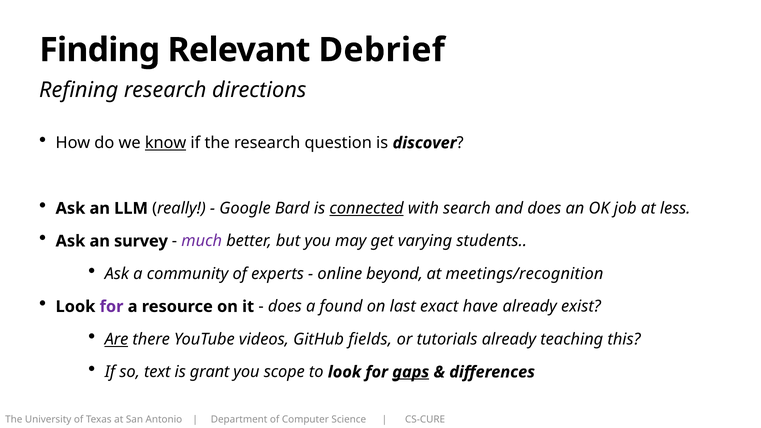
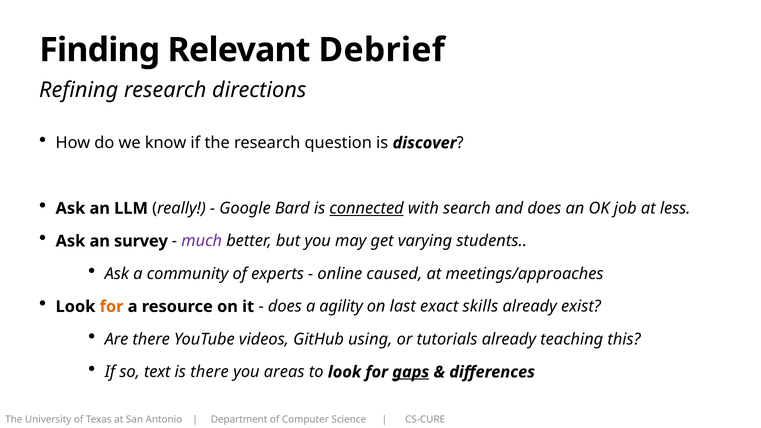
know underline: present -> none (166, 143)
beyond: beyond -> caused (394, 274)
meetings/recognition: meetings/recognition -> meetings/approaches (525, 274)
for colour: purple -> orange (112, 307)
found: found -> agility (341, 307)
have: have -> skills (480, 307)
Are underline: present -> none (117, 339)
fields: fields -> using (370, 339)
is grant: grant -> there (209, 372)
scope: scope -> areas (284, 372)
